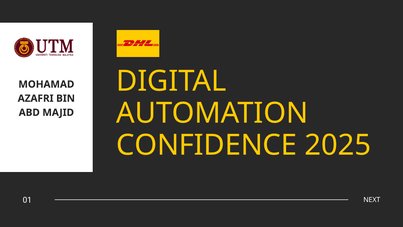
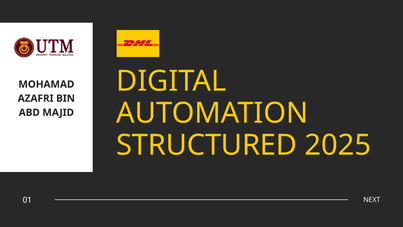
CONFIDENCE: CONFIDENCE -> STRUCTURED (207, 145)
